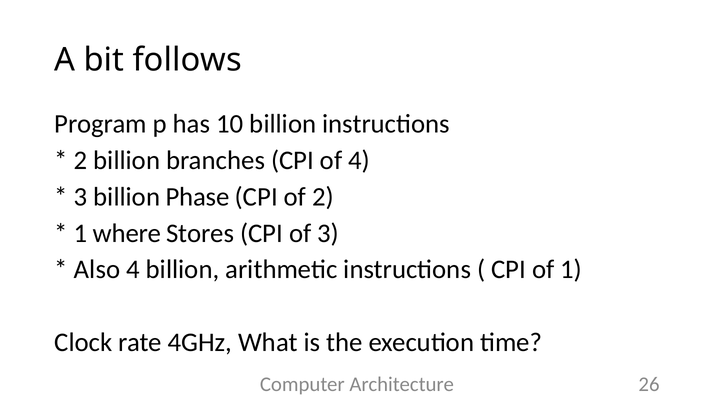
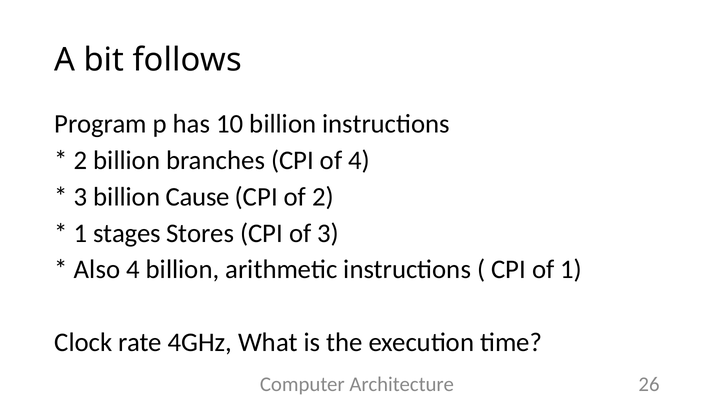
Phase: Phase -> Cause (198, 197)
where: where -> stages (127, 233)
